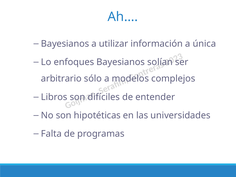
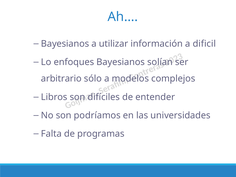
única: única -> dificil (204, 44)
hipotéticas: hipotéticas -> podríamos (97, 115)
